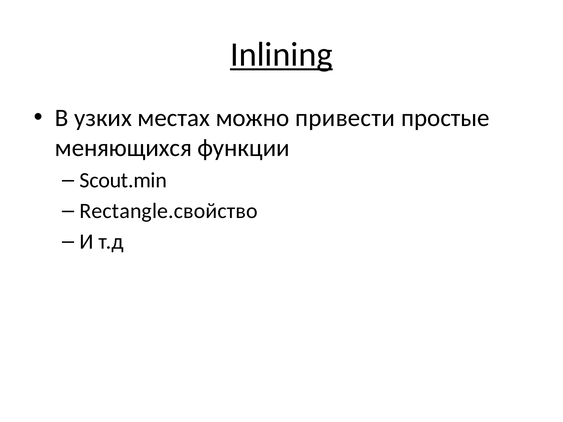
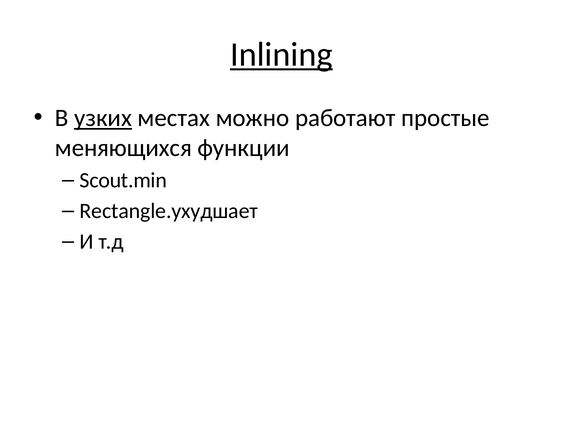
узких underline: none -> present (103, 118)
привести: привести -> работают (345, 118)
Rectangle.свойство: Rectangle.свойство -> Rectangle.ухудшает (169, 211)
